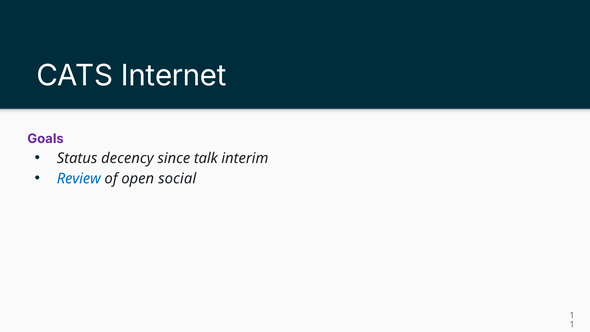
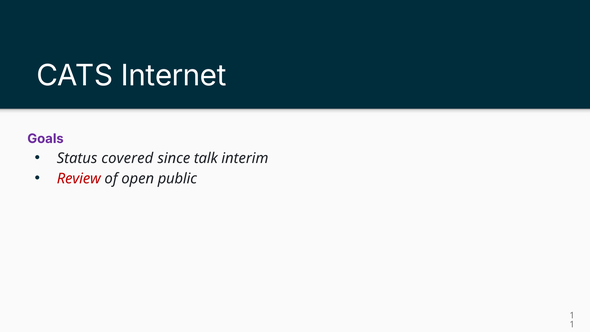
decency: decency -> covered (127, 158)
Review colour: blue -> red (79, 178)
social: social -> public (177, 178)
